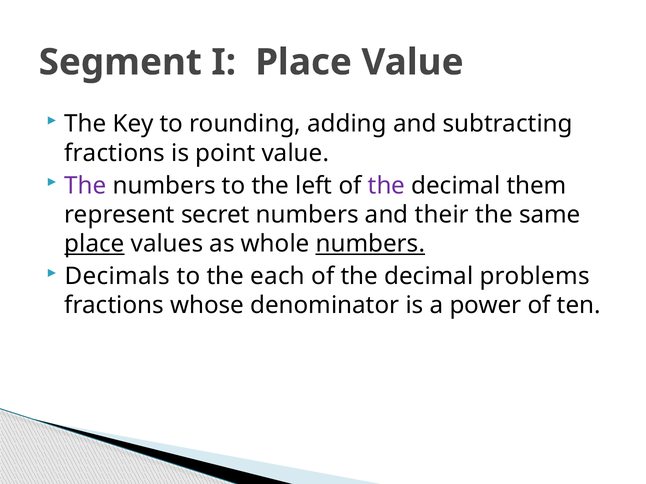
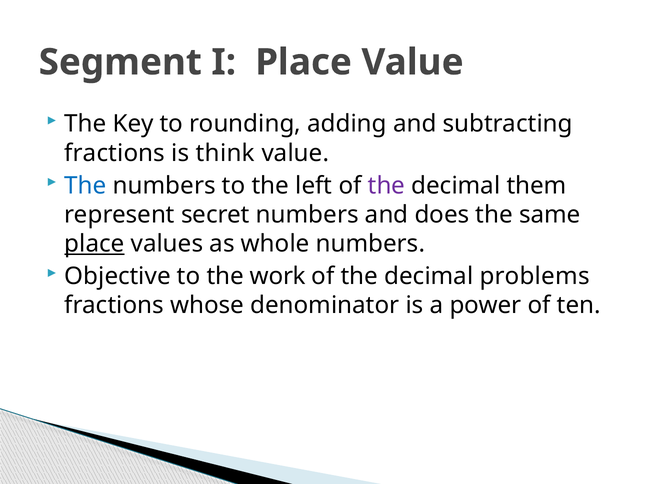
point: point -> think (225, 153)
The colour: purple -> blue (86, 186)
their: their -> does (442, 215)
numbers underline: present -> none (370, 244)
Decimals: Decimals -> Objective (118, 277)
each: each -> work (278, 277)
